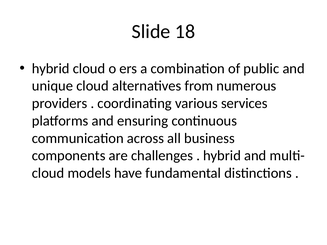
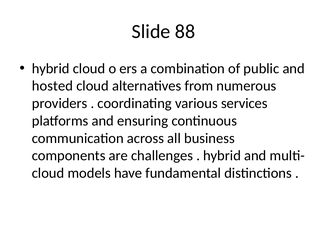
18: 18 -> 88 (185, 32)
unique: unique -> hosted (52, 86)
